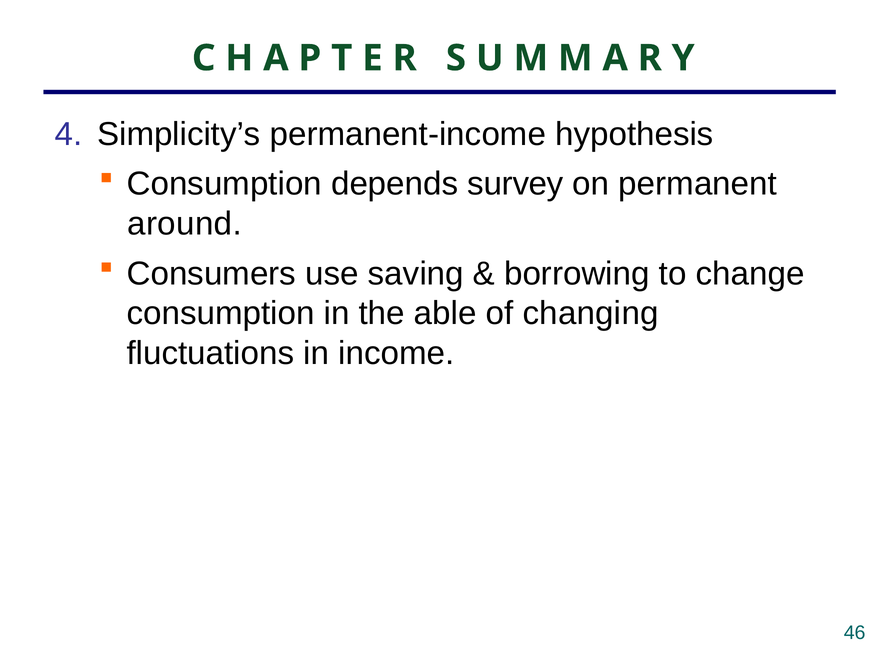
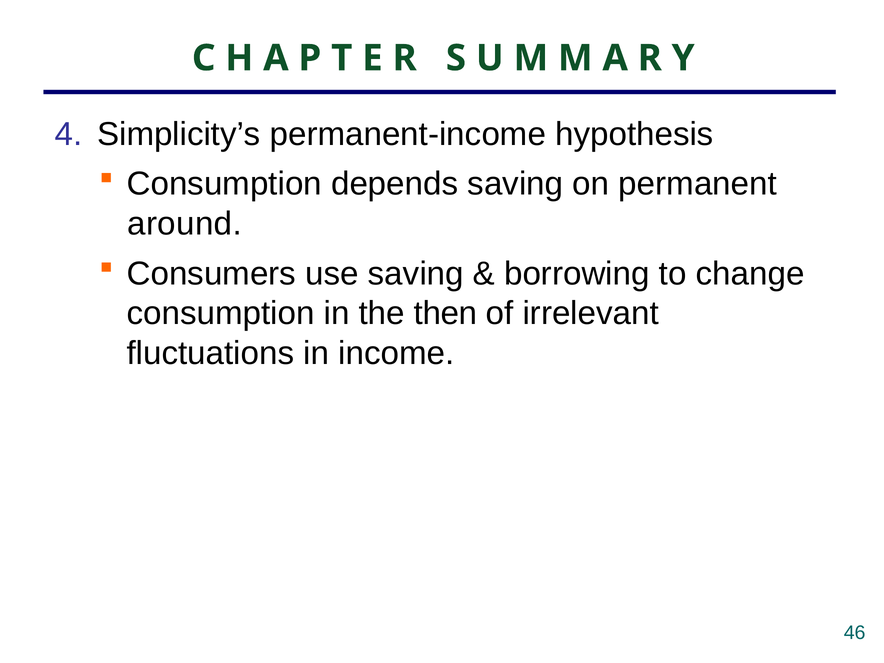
depends survey: survey -> saving (515, 184)
able: able -> then (445, 313)
changing: changing -> irrelevant (591, 313)
